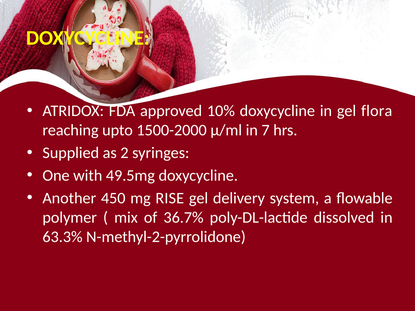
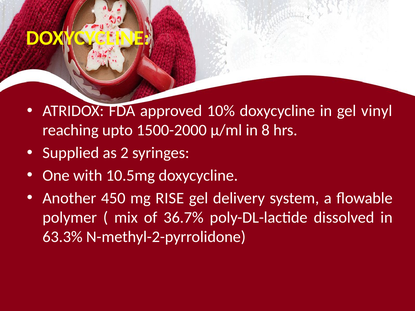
flora: flora -> vinyl (377, 111)
7: 7 -> 8 (266, 130)
49.5mg: 49.5mg -> 10.5mg (130, 176)
